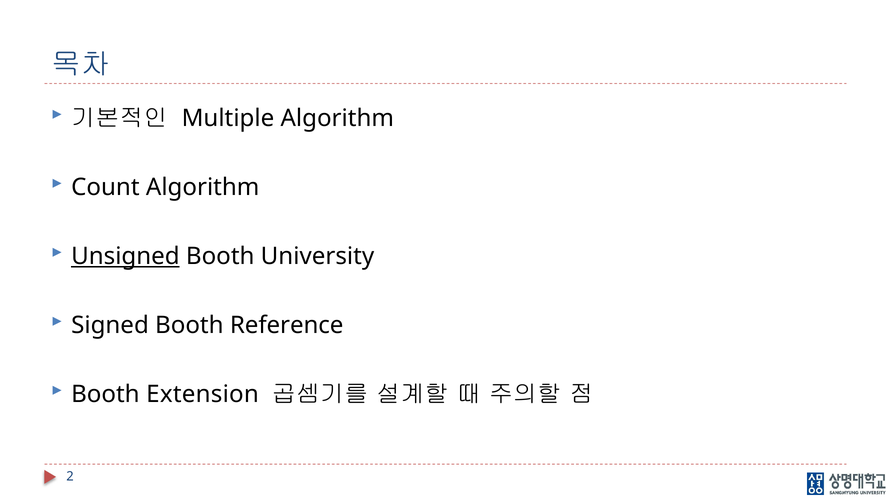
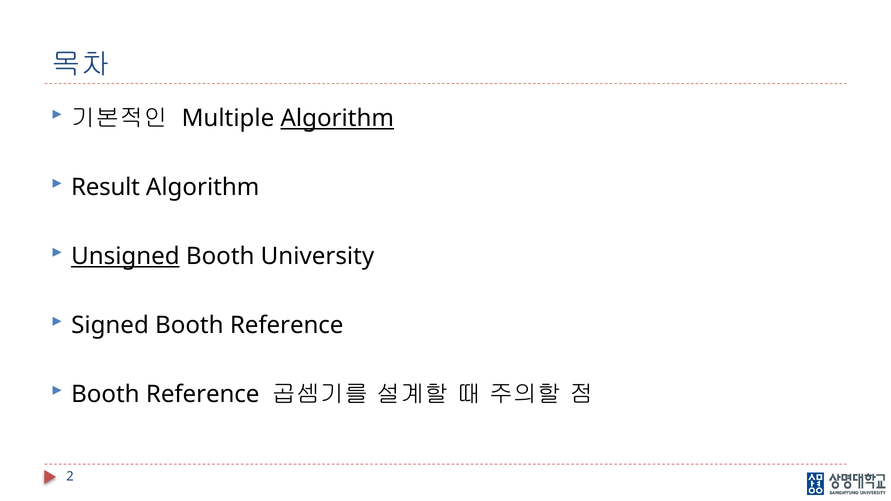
Algorithm underline: none -> present (337, 118)
Count: Count -> Result (106, 187)
Extension: Extension -> Reference (203, 394)
